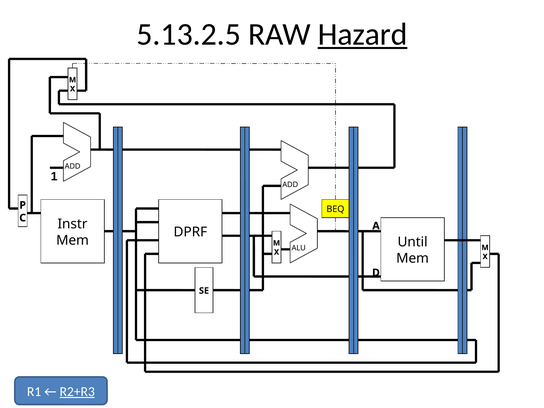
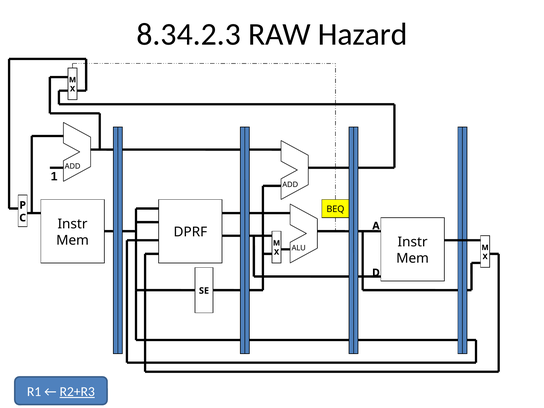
5.13.2.5: 5.13.2.5 -> 8.34.2.3 (189, 34)
Hazard underline: present -> none (363, 34)
Until: Until -> Instr (413, 242)
